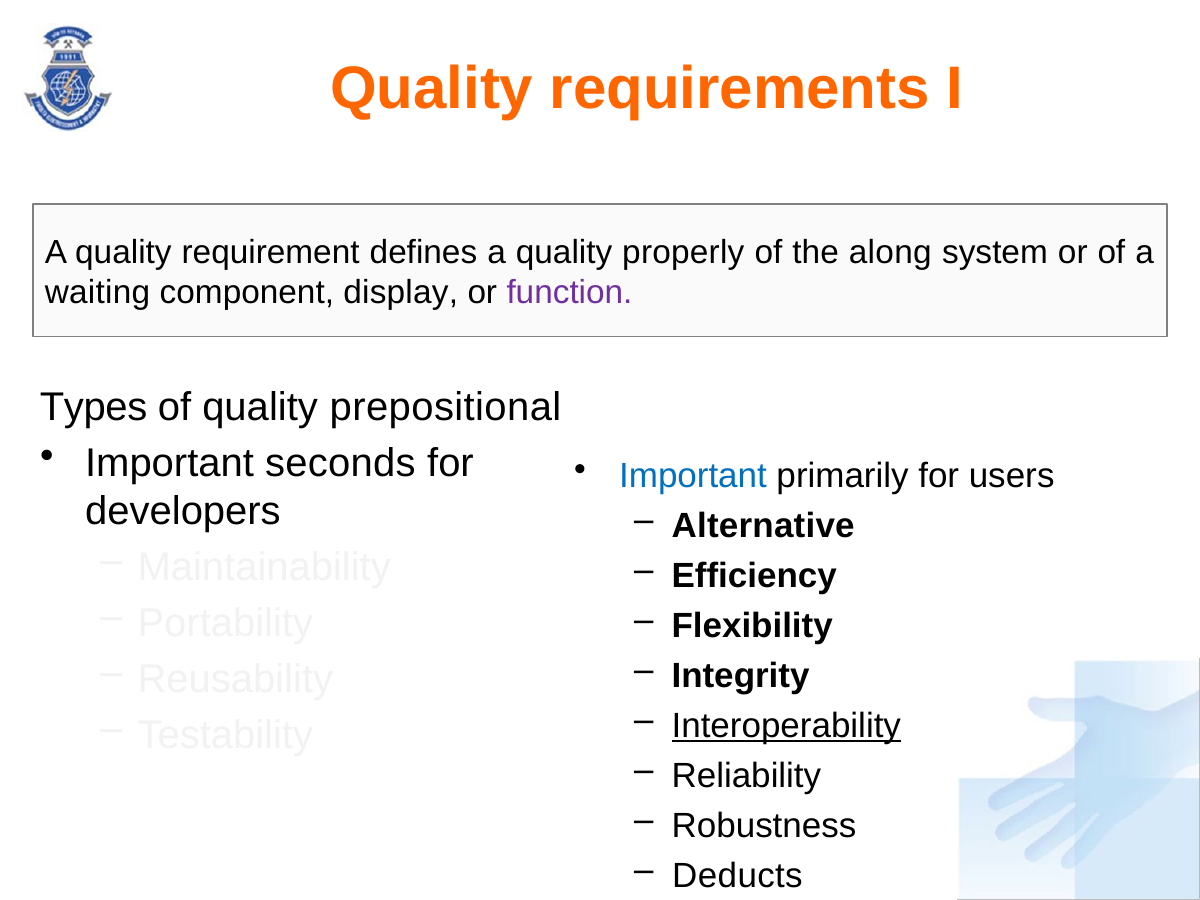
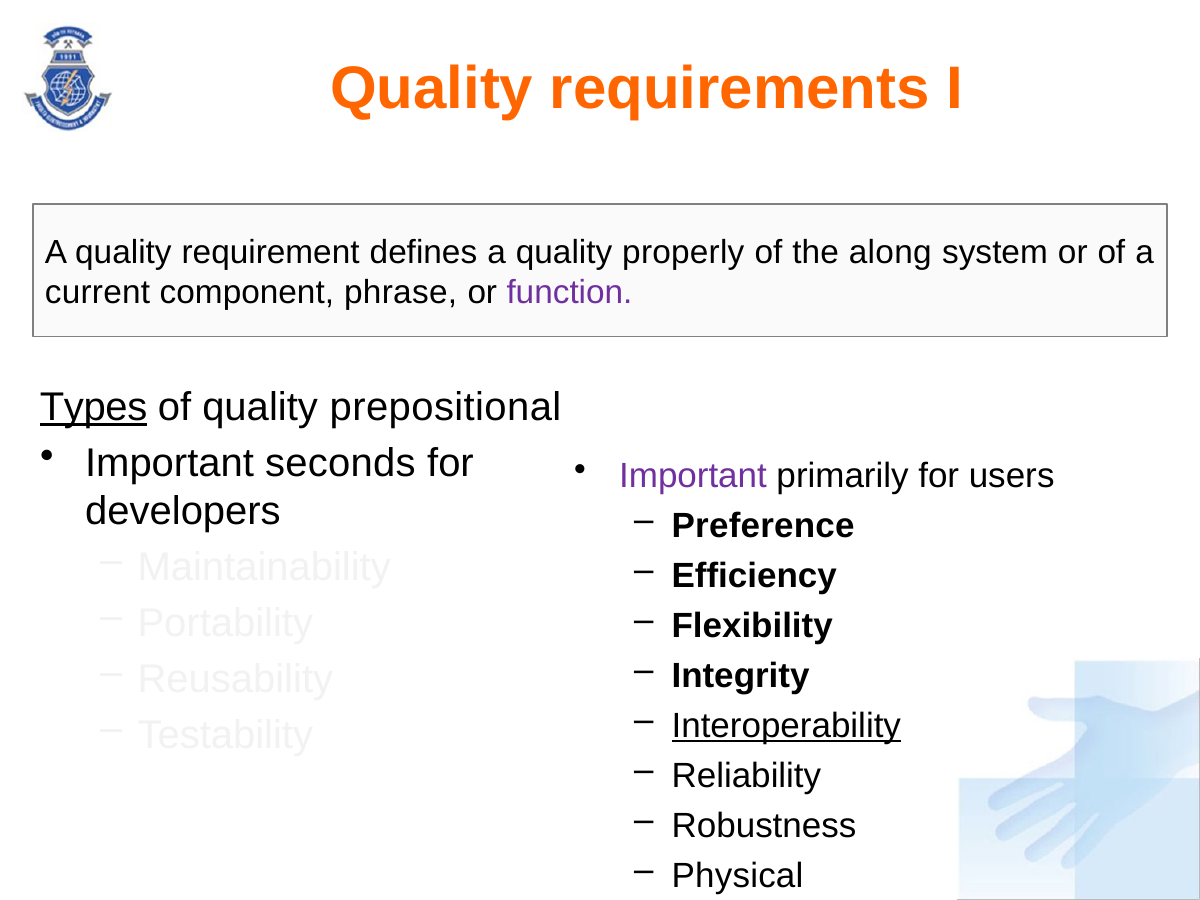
waiting: waiting -> current (97, 293)
display: display -> phrase (401, 293)
Types underline: none -> present (94, 407)
Important colour: blue -> purple (693, 476)
Alternative: Alternative -> Preference (763, 526)
Deducts: Deducts -> Physical (738, 876)
